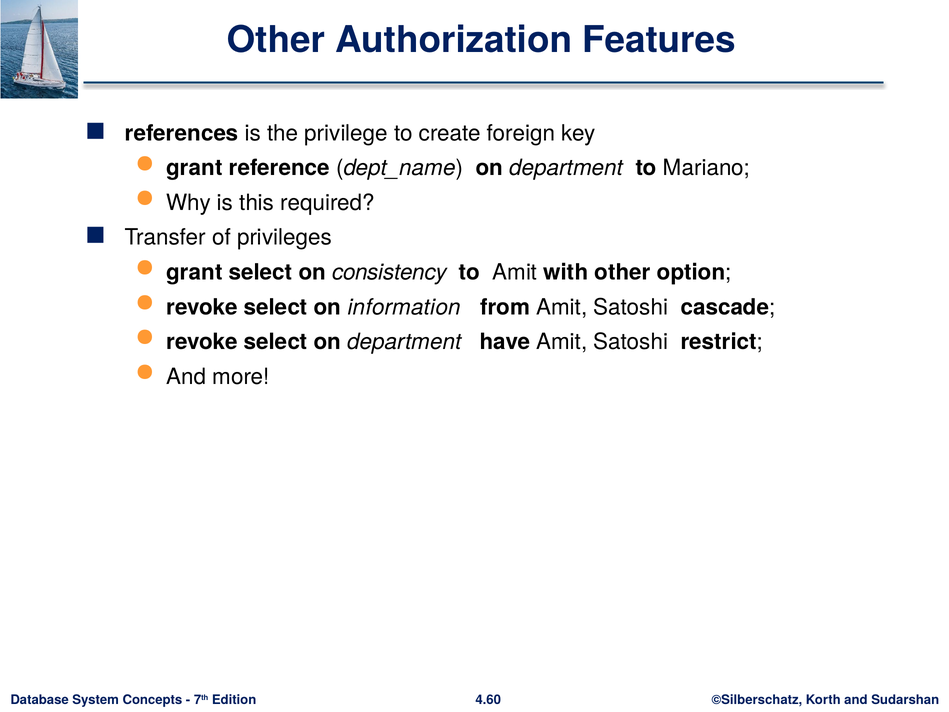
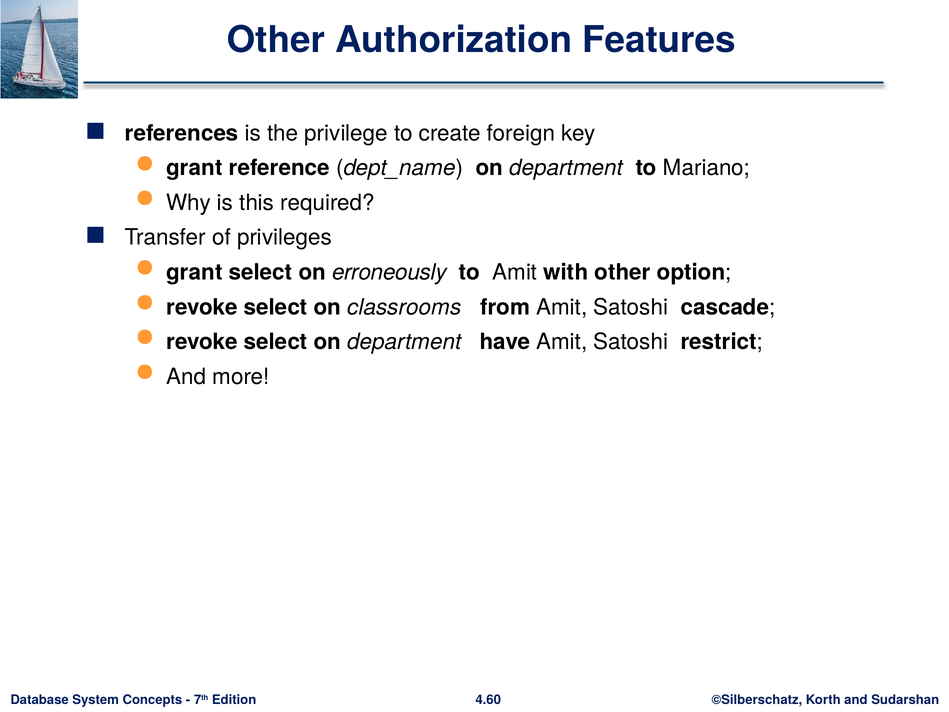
consistency: consistency -> erroneously (389, 272)
information: information -> classrooms (404, 307)
